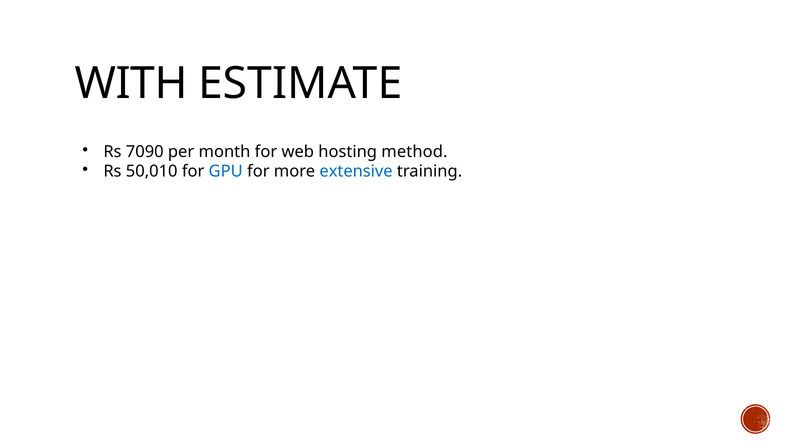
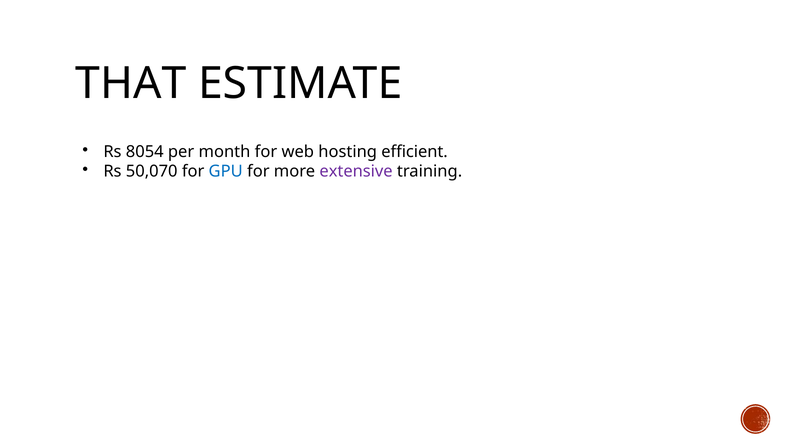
WITH: WITH -> THAT (131, 83)
7090: 7090 -> 8054 (145, 152)
method: method -> efficient (415, 152)
50,010: 50,010 -> 50,070 (152, 172)
extensive colour: blue -> purple (356, 172)
